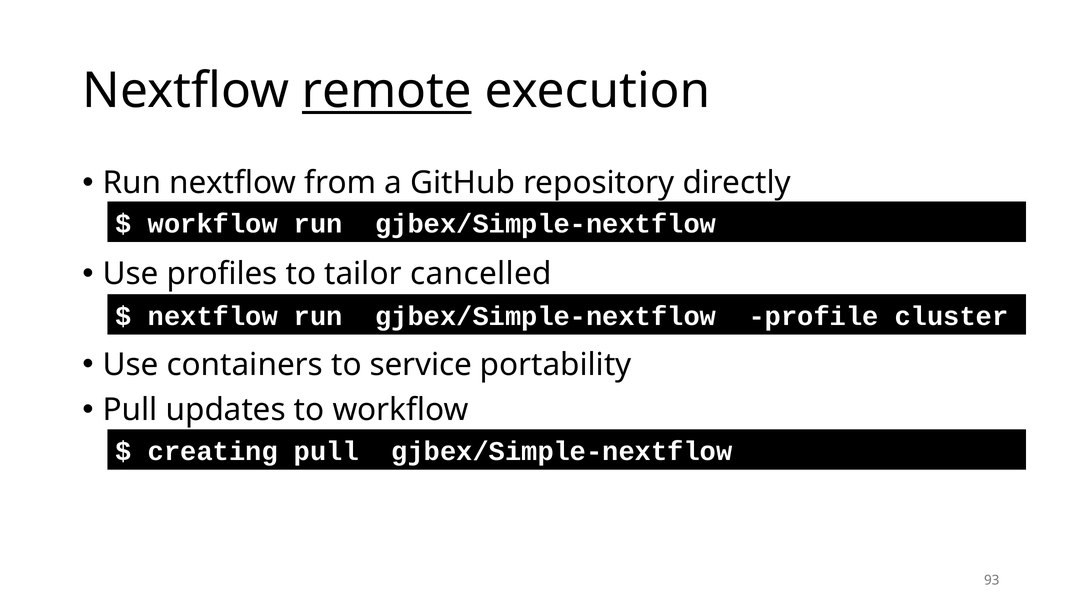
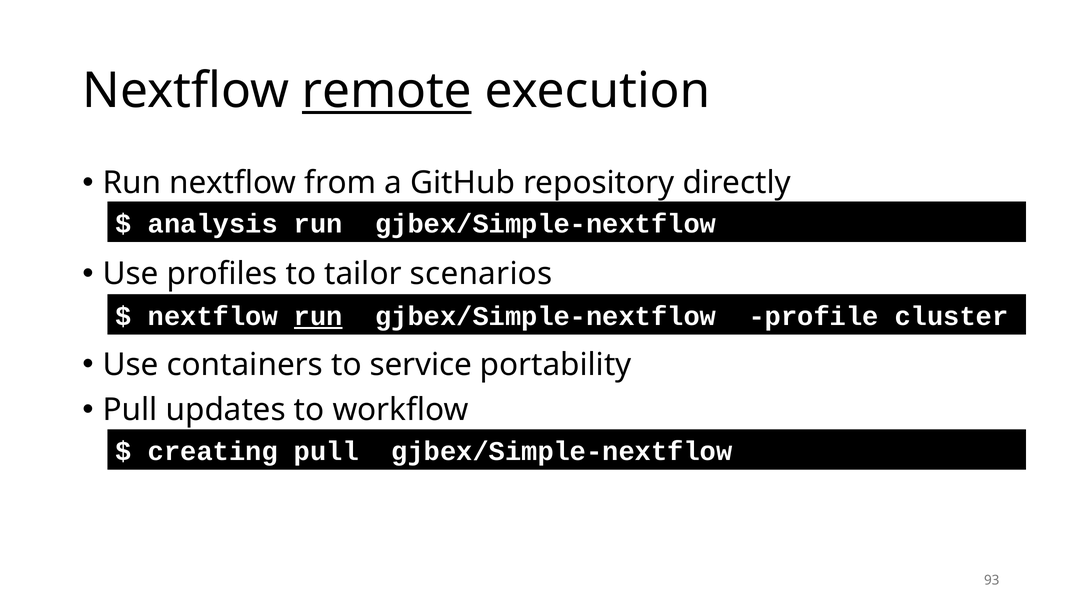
workflow: workflow -> analysis (213, 224)
cancelled: cancelled -> scenarios (481, 274)
run underline: none -> present (318, 316)
